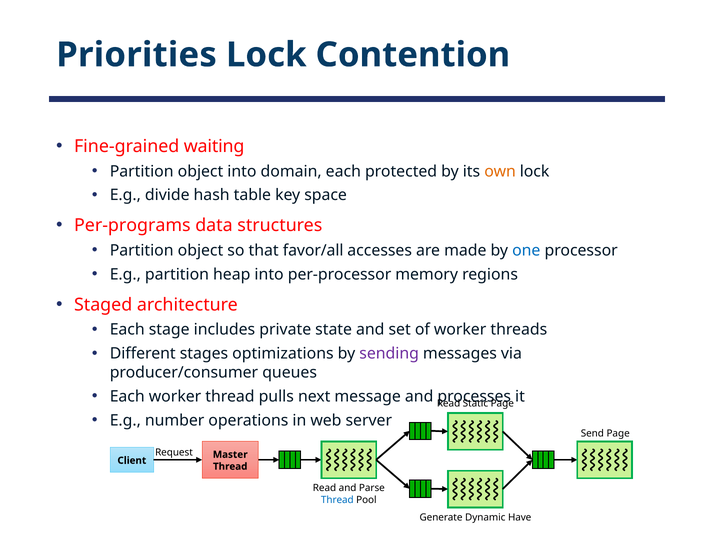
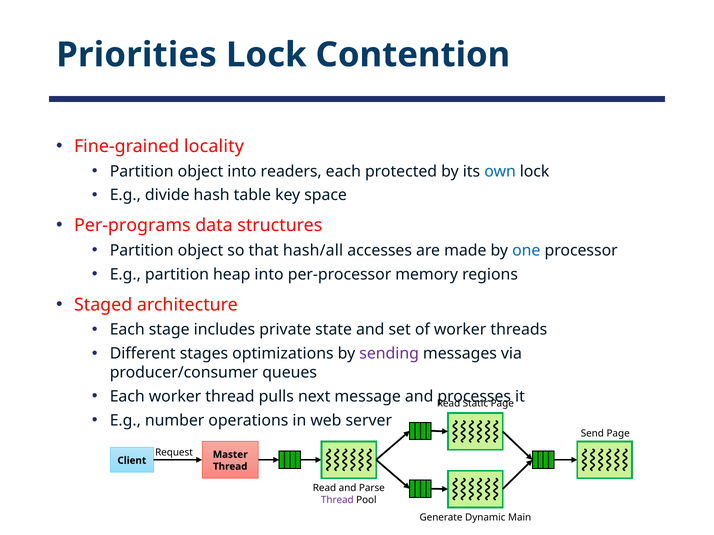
waiting: waiting -> locality (214, 146)
domain: domain -> readers (291, 171)
own colour: orange -> blue (500, 171)
favor/all: favor/all -> hash/all (313, 251)
Thread colour: blue -> purple (337, 501)
Have: Have -> Main (520, 518)
